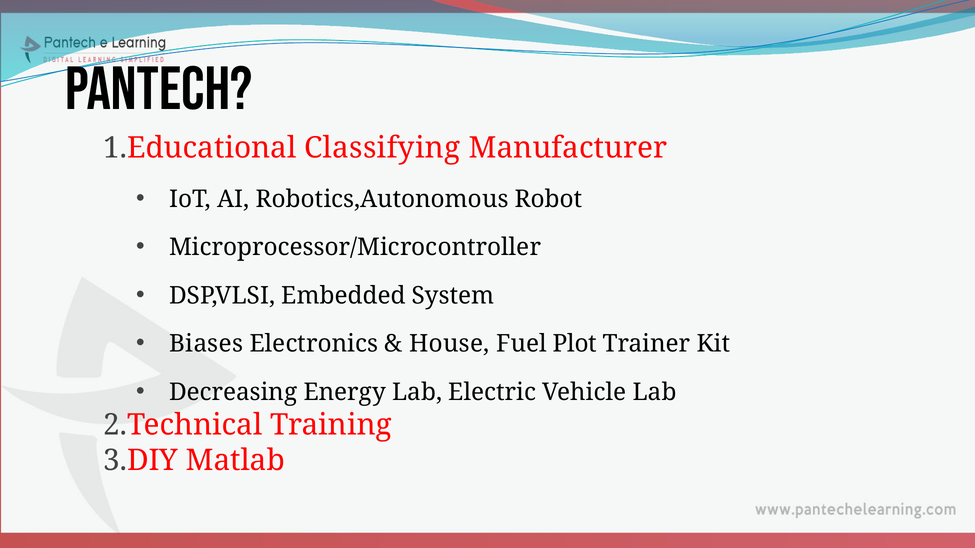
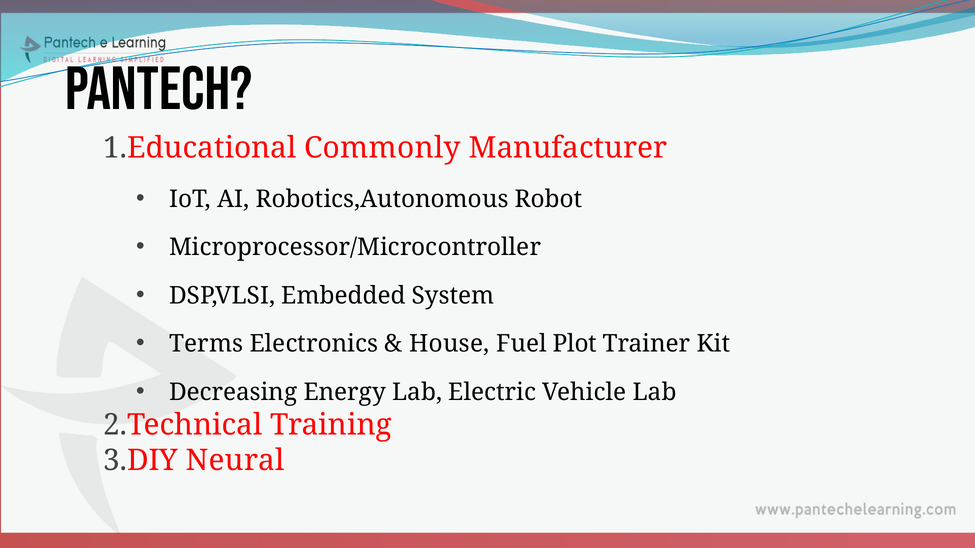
Classifying: Classifying -> Commonly (382, 148)
Biases: Biases -> Terms (206, 344)
Matlab: Matlab -> Neural (235, 461)
